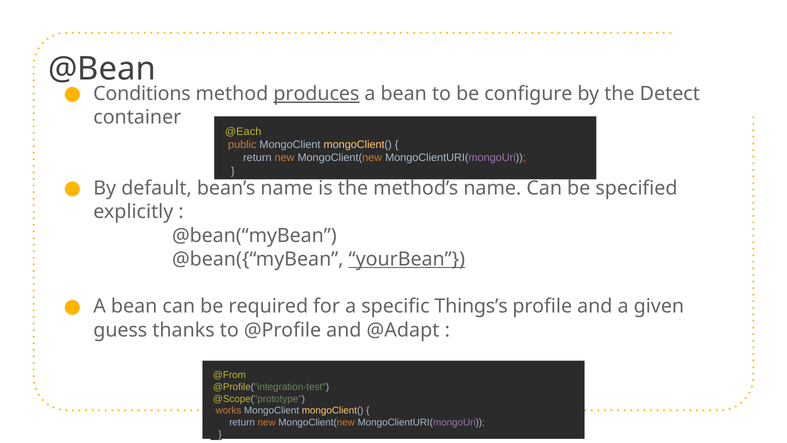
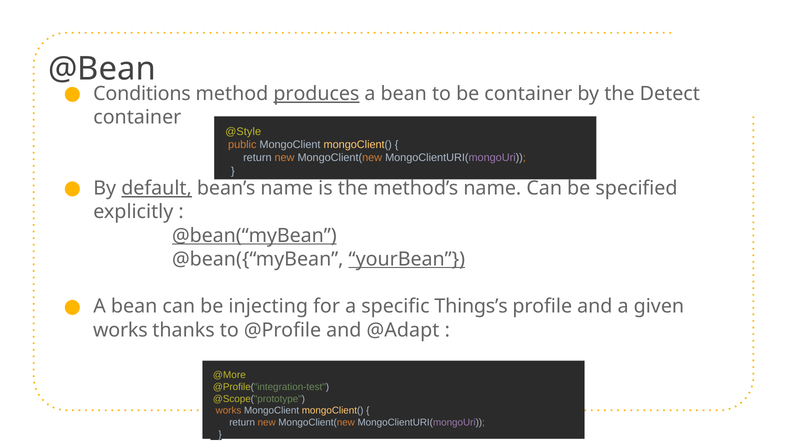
be configure: configure -> container (528, 94)
@Each: @Each -> @Style (243, 131)
default underline: none -> present (157, 188)
@bean(“myBean underline: none -> present (254, 235)
required: required -> injecting (268, 306)
guess: guess -> works (120, 330)
@From: @From -> @More (229, 375)
